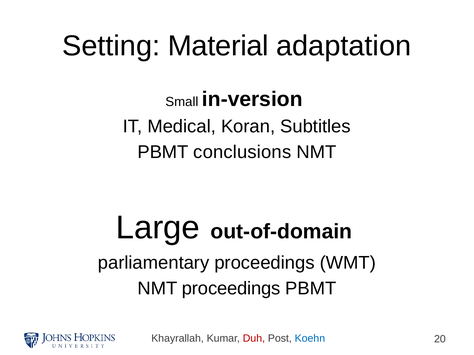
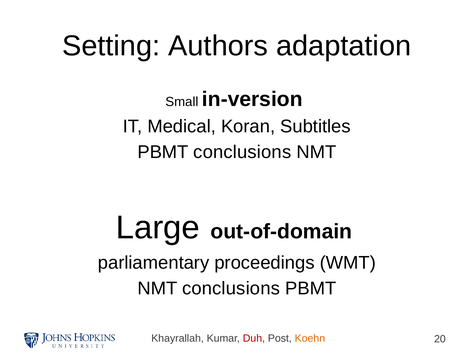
Material: Material -> Authors (218, 46)
NMT proceedings: proceedings -> conclusions (231, 289)
Koehn colour: blue -> orange (310, 339)
